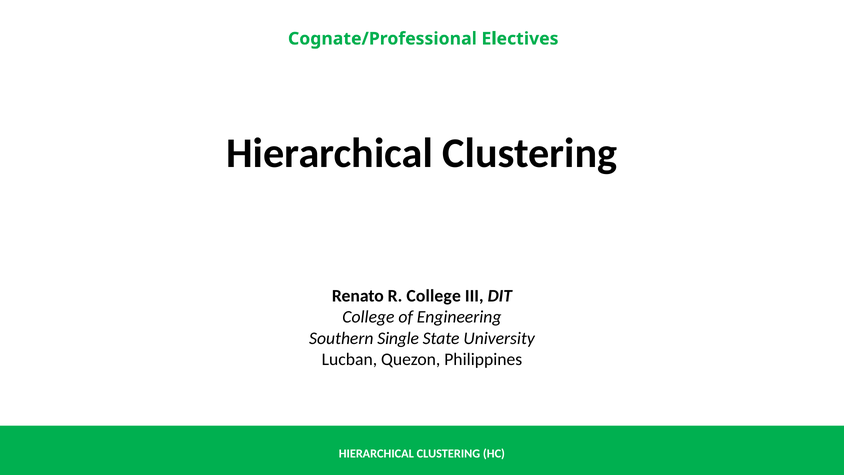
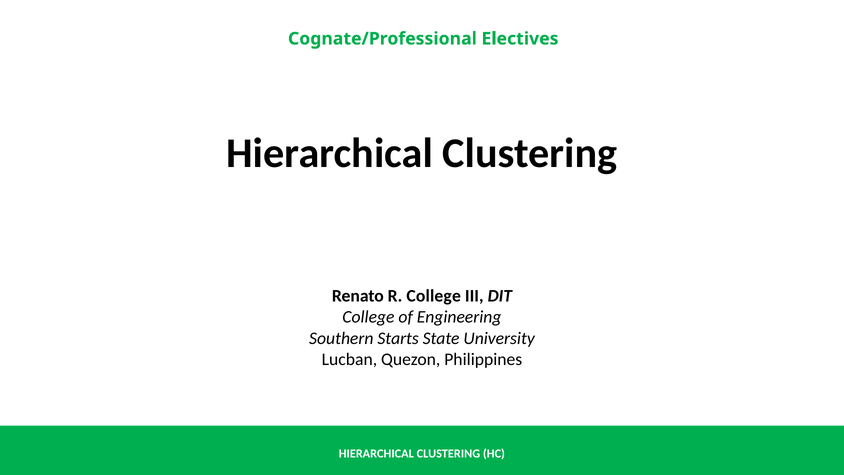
Single: Single -> Starts (398, 338)
